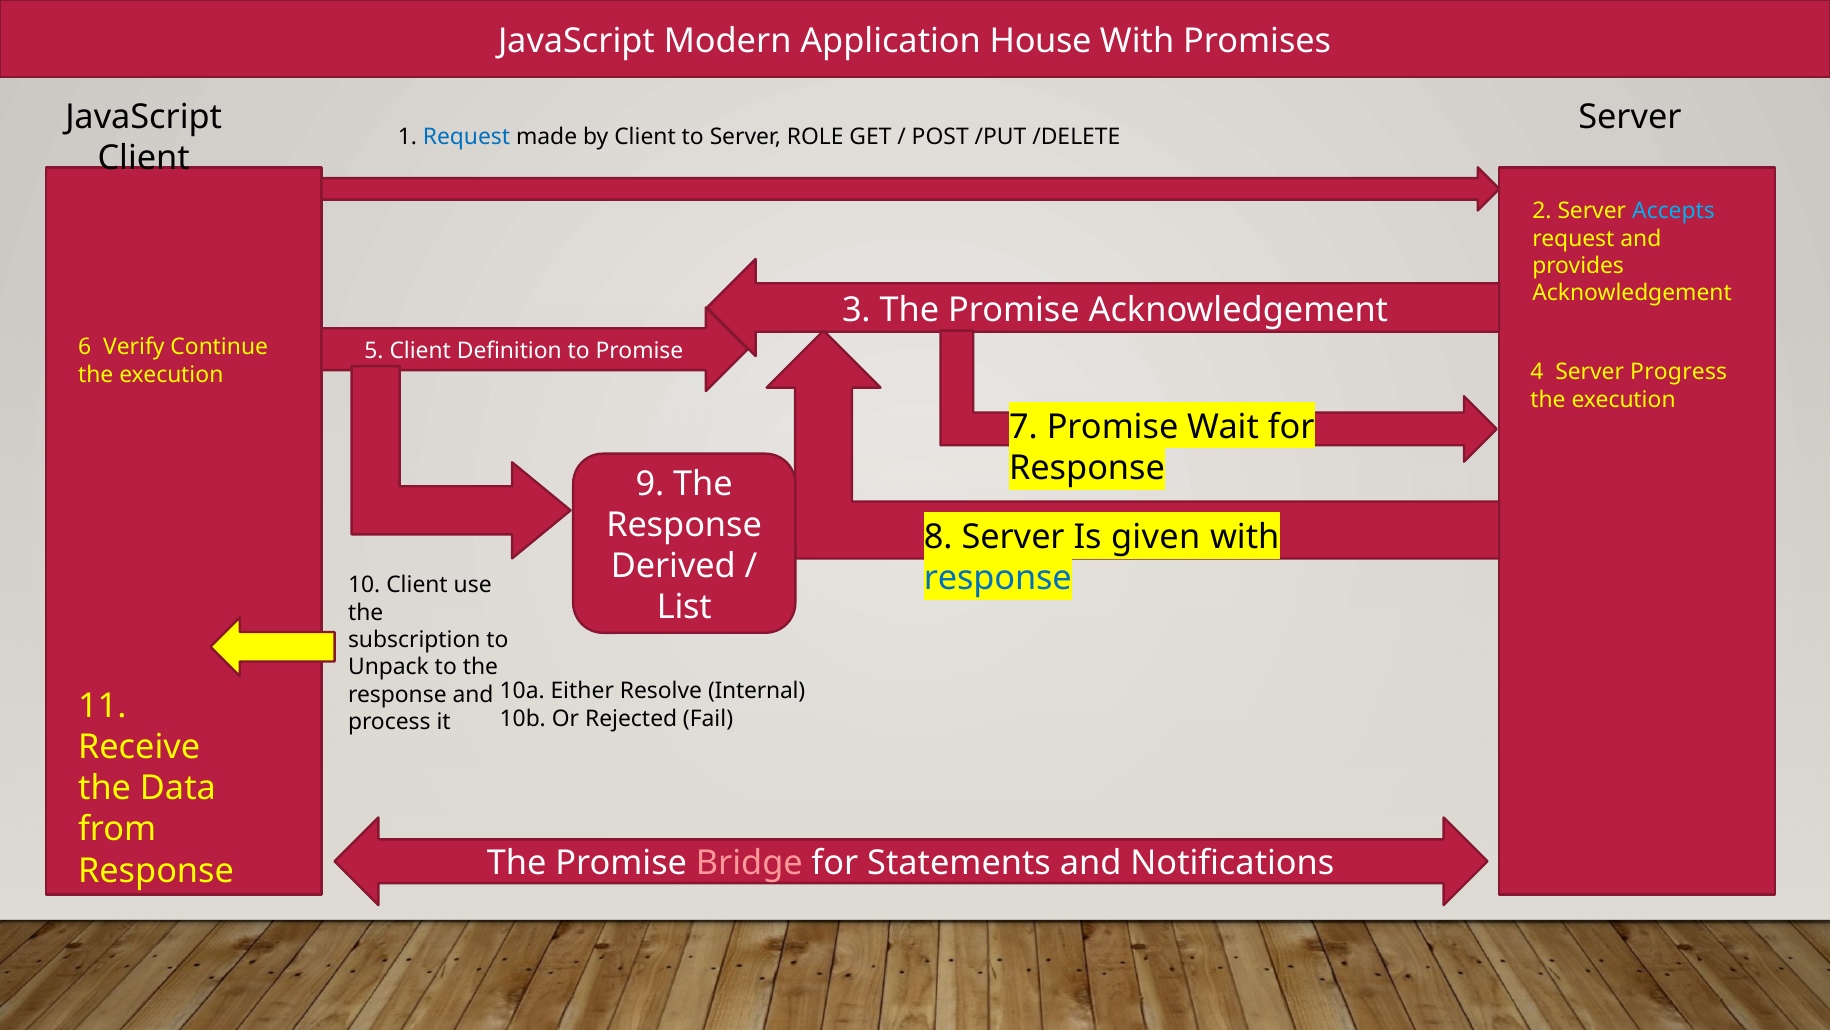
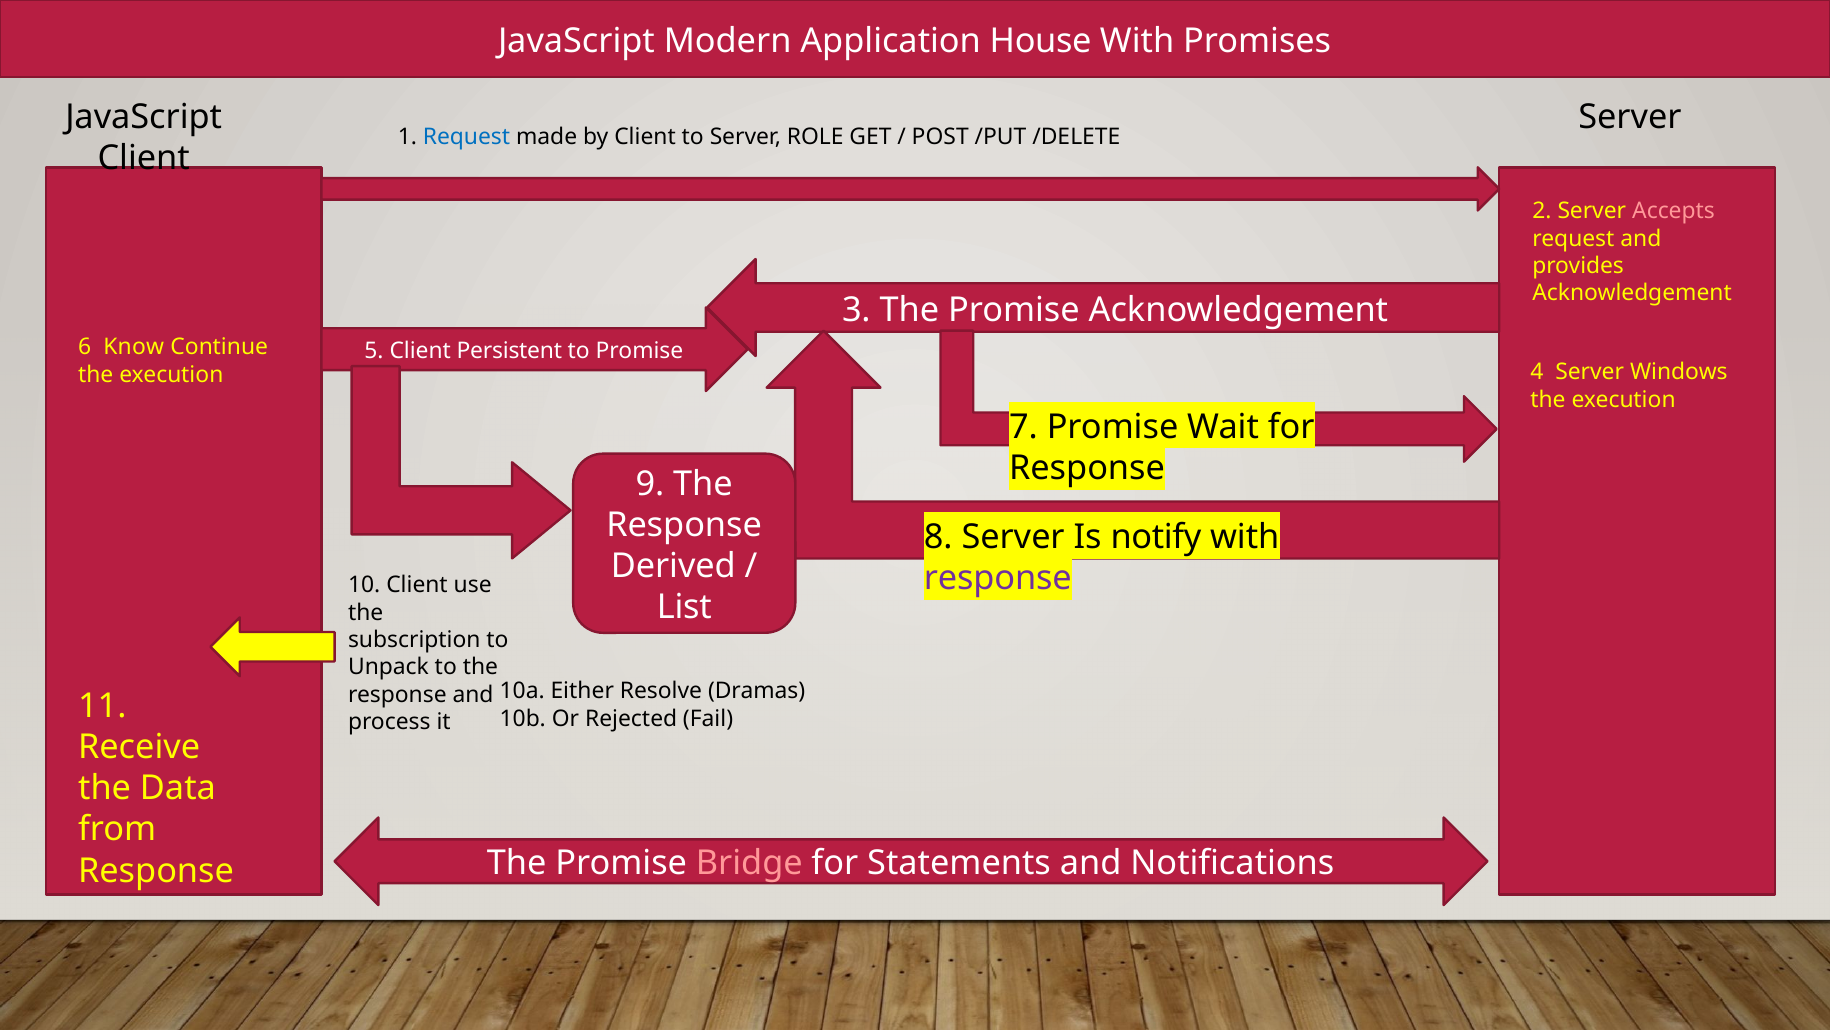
Accepts colour: light blue -> pink (1674, 211)
Verify: Verify -> Know (134, 347)
Definition: Definition -> Persistent (509, 351)
Progress: Progress -> Windows (1679, 372)
given: given -> notify (1156, 537)
response colour: blue -> purple (998, 578)
Internal: Internal -> Dramas (757, 691)
